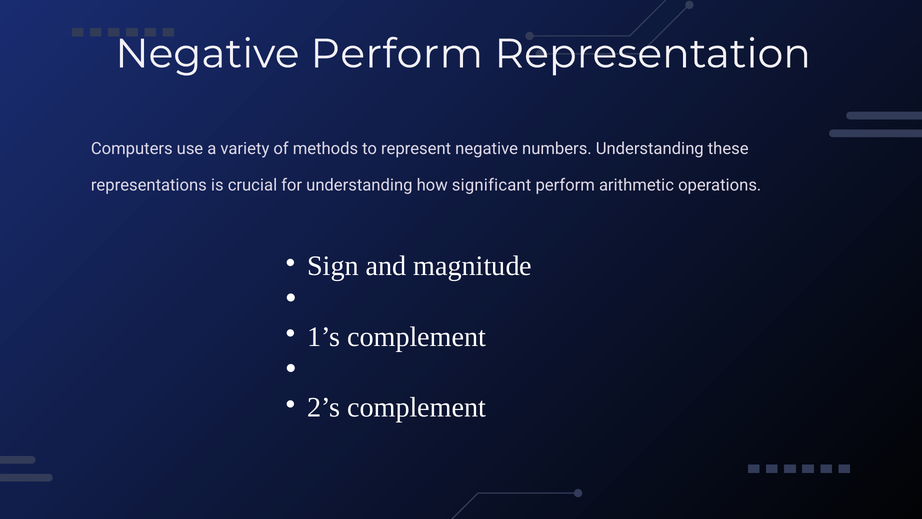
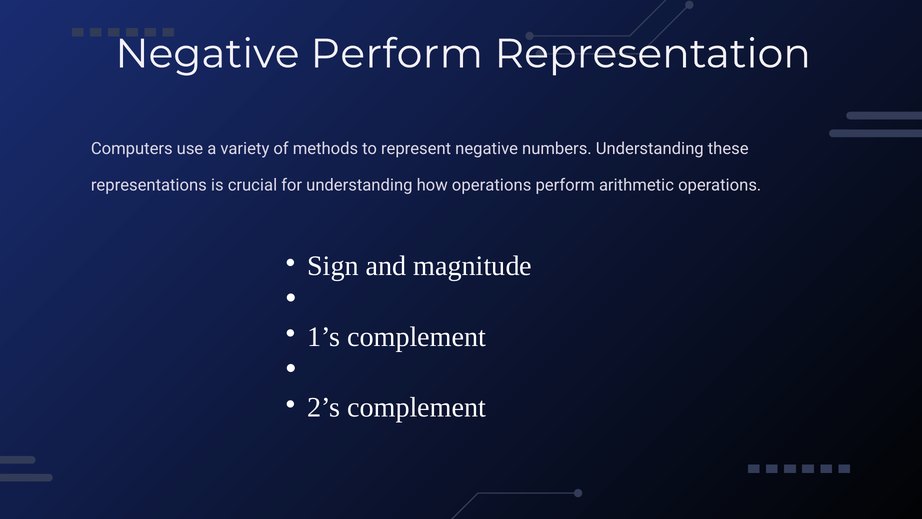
how significant: significant -> operations (492, 185)
